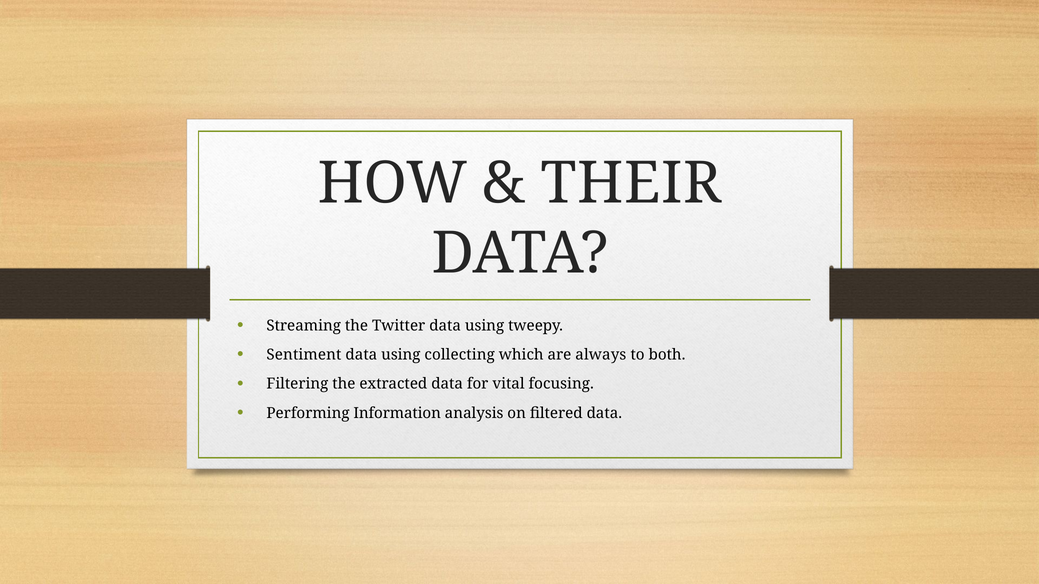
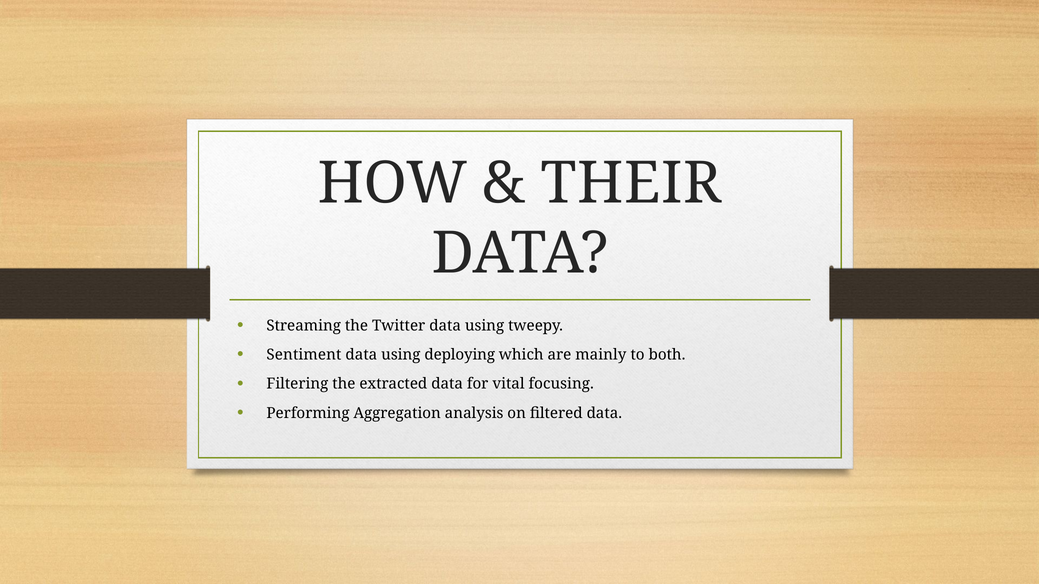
collecting: collecting -> deploying (460, 355)
always: always -> mainly (601, 355)
Information: Information -> Aggregation (397, 413)
